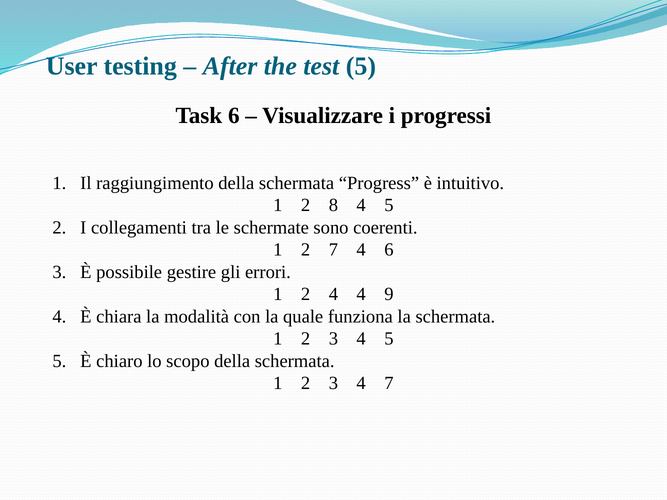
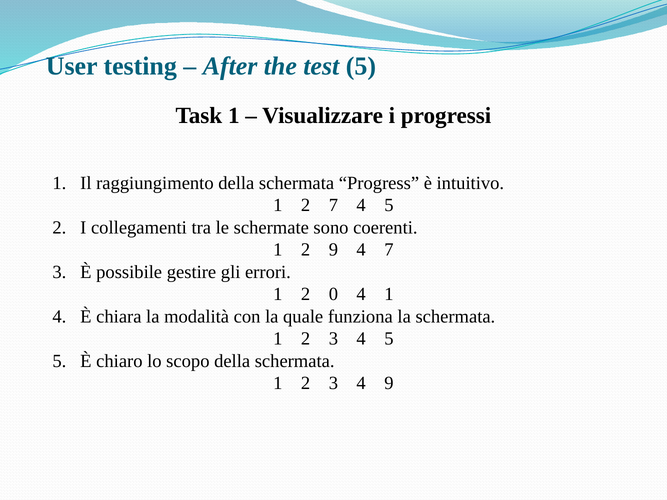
Task 6: 6 -> 1 (234, 116)
2 8: 8 -> 7 (333, 205)
2 7: 7 -> 9 (333, 250)
4 6: 6 -> 7 (389, 250)
2 4: 4 -> 0 (333, 294)
4 9: 9 -> 1 (389, 294)
4 7: 7 -> 9 (389, 383)
